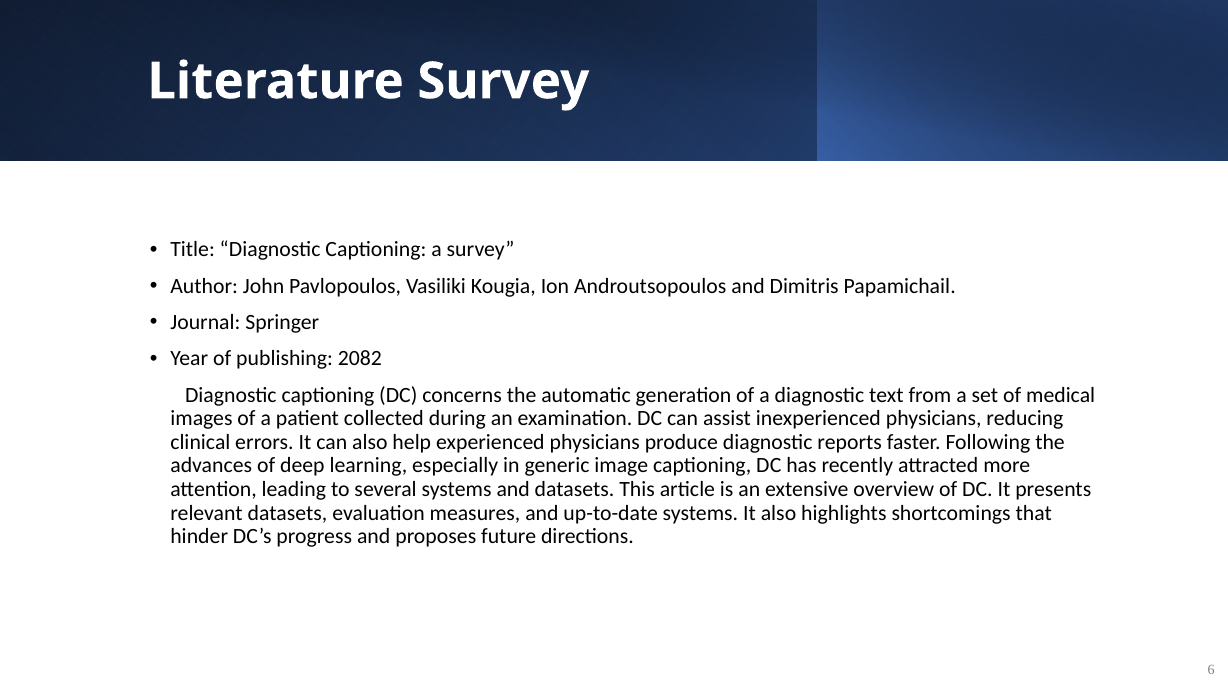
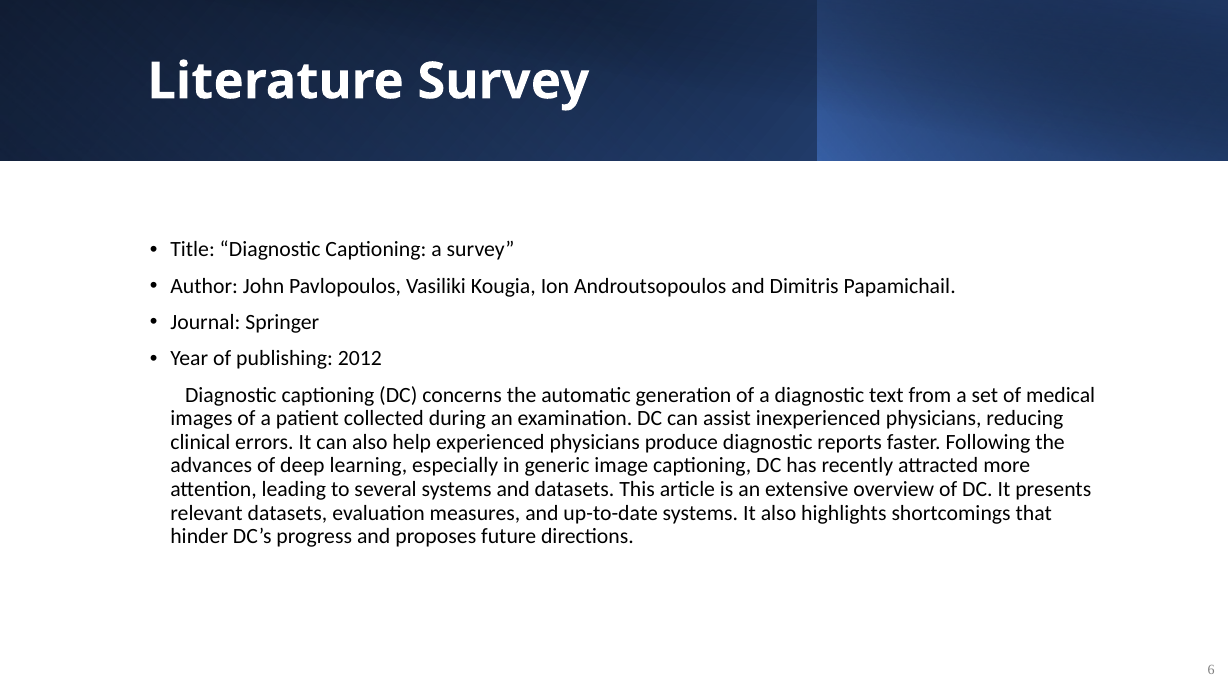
2082: 2082 -> 2012 (360, 359)
